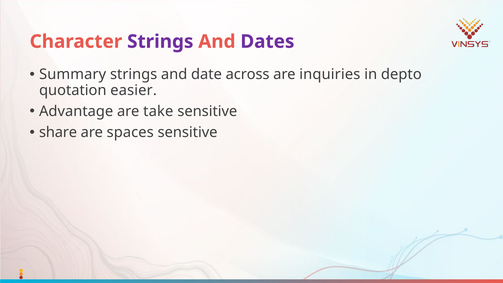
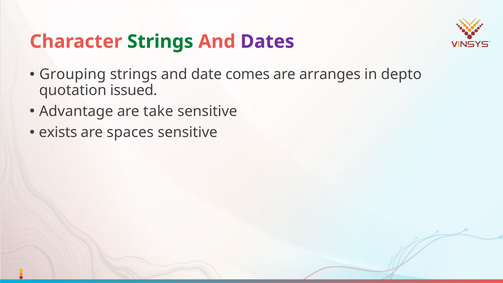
Strings colour: purple -> green (160, 42)
Summary: Summary -> Grouping (73, 74)
across: across -> comes (248, 74)
inquiries: inquiries -> arranges (330, 74)
easier: easier -> issued (134, 90)
share: share -> exists (58, 132)
